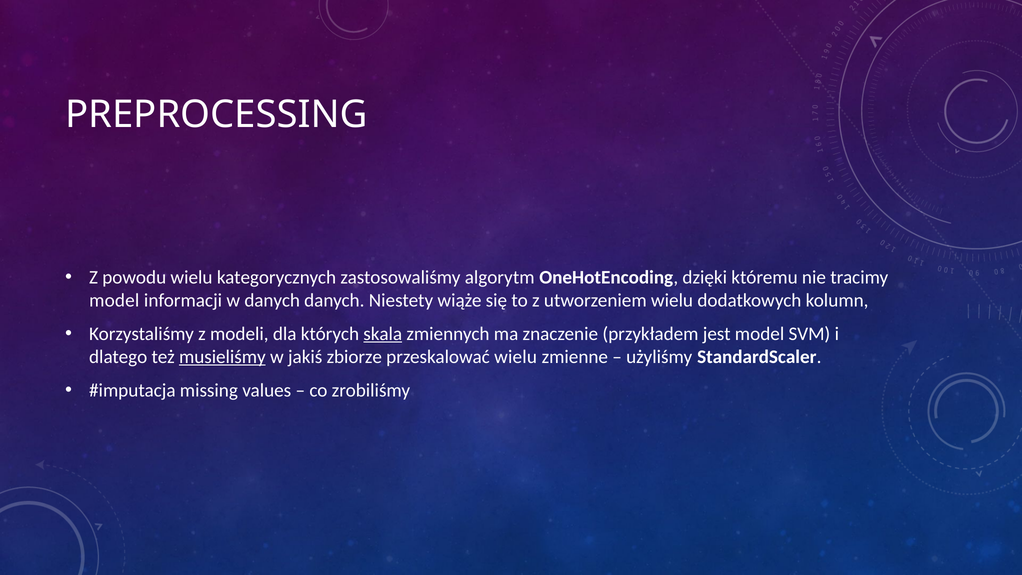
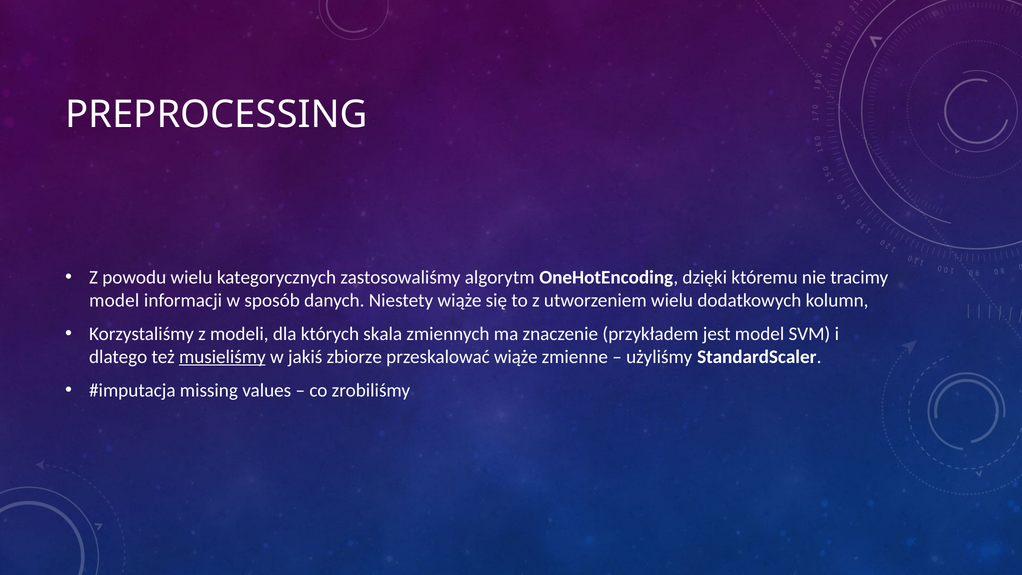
w danych: danych -> sposób (272, 300)
skala underline: present -> none (383, 334)
przeskalować wielu: wielu -> wiąże (516, 357)
